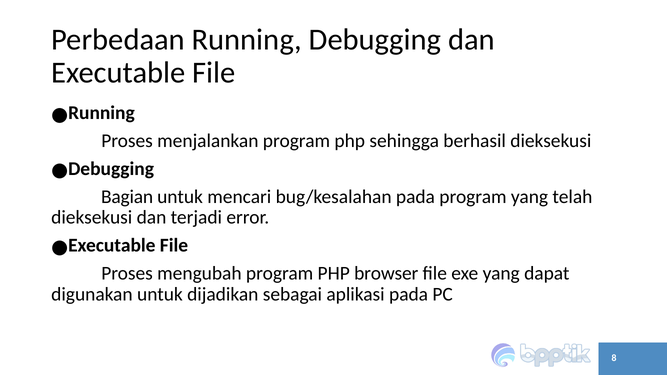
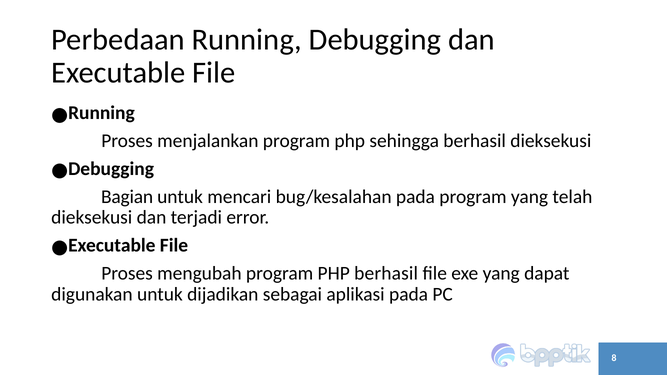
PHP browser: browser -> berhasil (386, 274)
